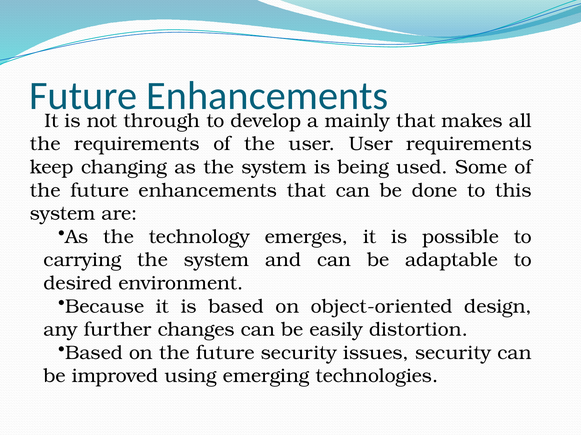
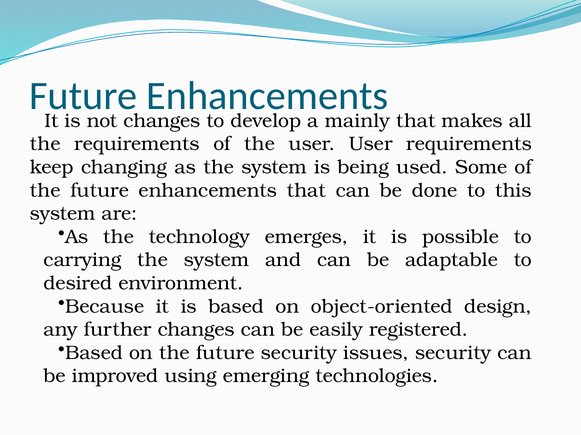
through: through -> changes (162, 121)
distortion: distortion -> registered (419, 330)
